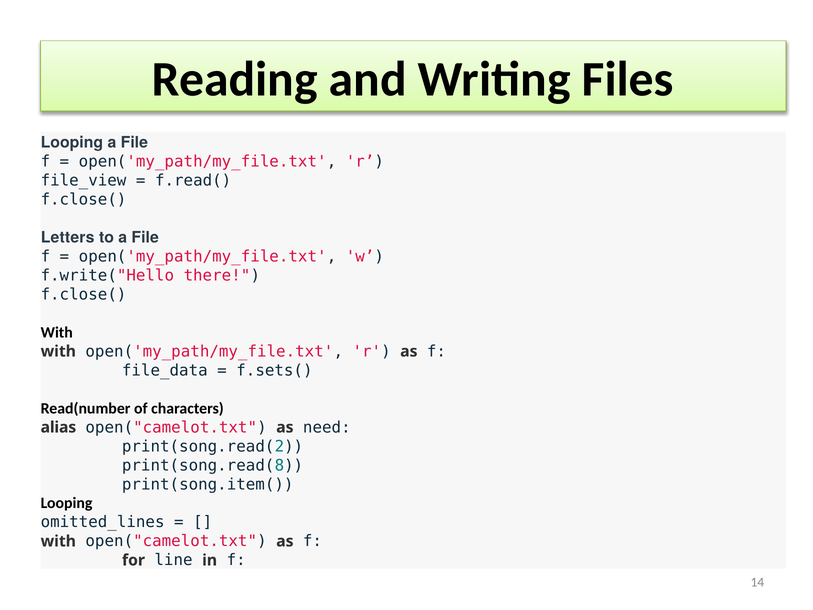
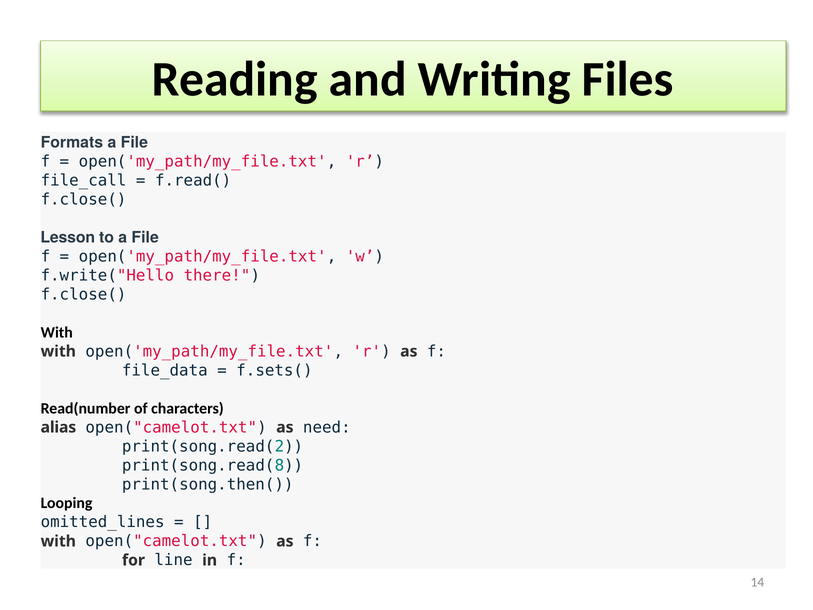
Looping: Looping -> Formats (72, 142)
file_view: file_view -> file_call (84, 180)
Letters: Letters -> Lesson (68, 237)
print(song.item(: print(song.item( -> print(song.then( (208, 484)
